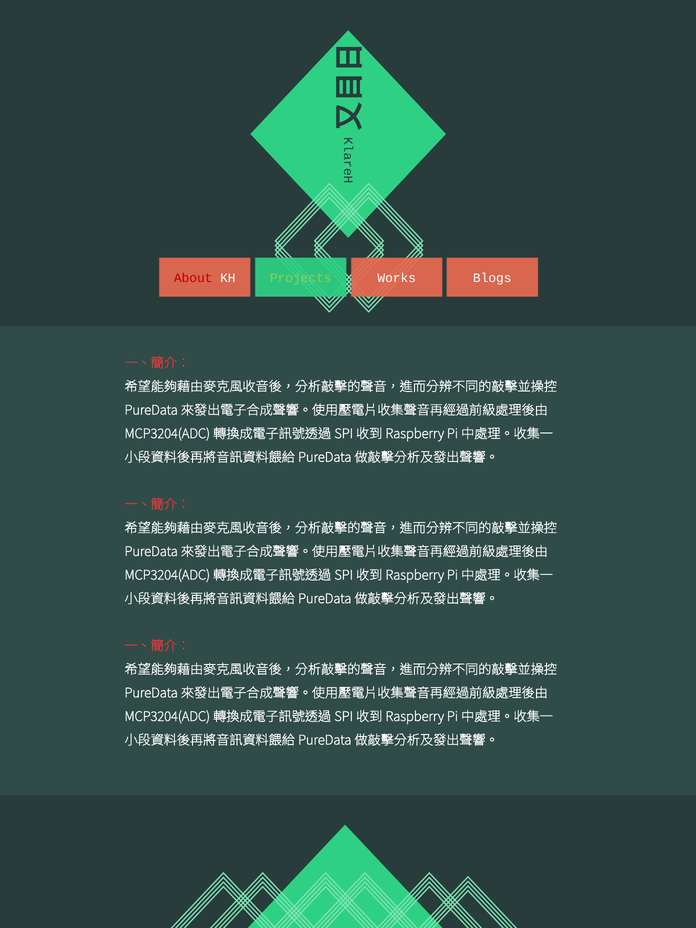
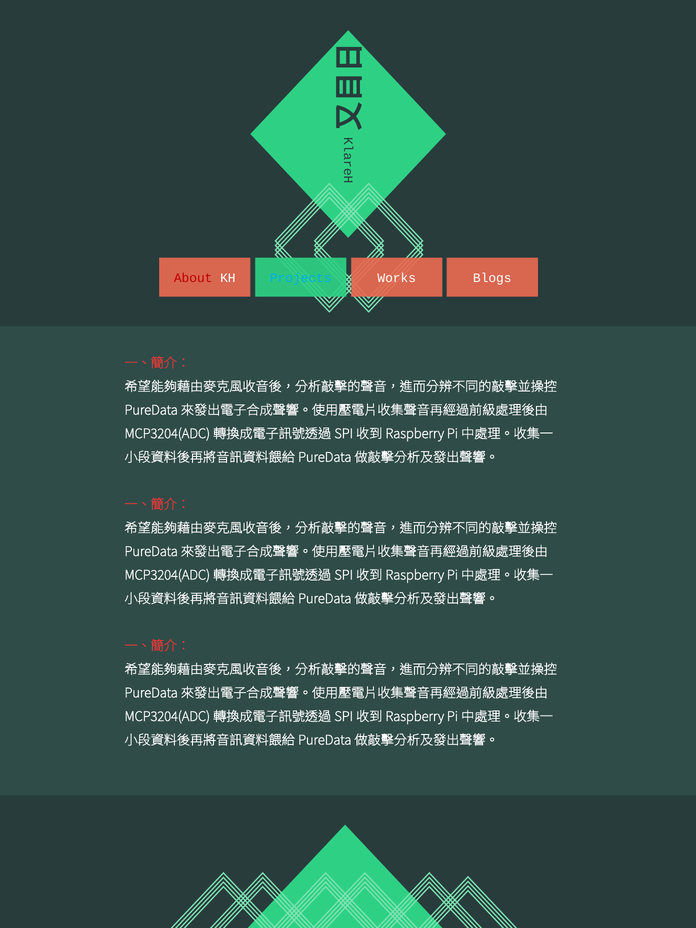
Projects colour: light green -> light blue (301, 278)
